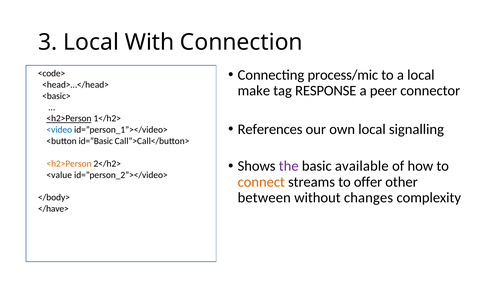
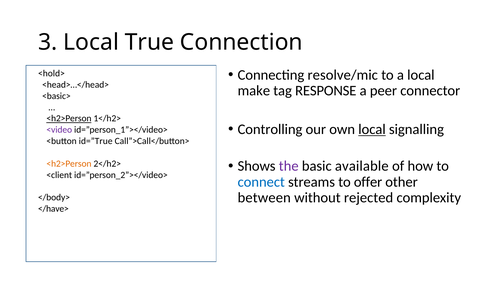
With: With -> True (149, 42)
process/mic: process/mic -> resolve/mic (343, 75)
<code>: <code> -> <hold> (51, 73)
References: References -> Controlling (270, 129)
local underline: none -> present (372, 129)
<video colour: blue -> purple (59, 129)
id=”Basic: id=”Basic -> id=”True (96, 141)
<value: <value -> <client (59, 174)
connect colour: orange -> blue (261, 181)
changes: changes -> rejected (369, 197)
